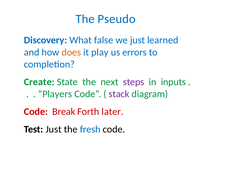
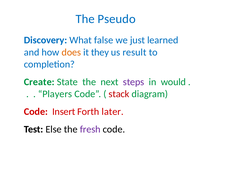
play: play -> they (100, 52)
errors: errors -> result (134, 52)
inputs: inputs -> would (173, 82)
stack colour: purple -> red (119, 94)
Break: Break -> Insert (64, 112)
Test Just: Just -> Else (54, 130)
fresh colour: blue -> purple (90, 130)
